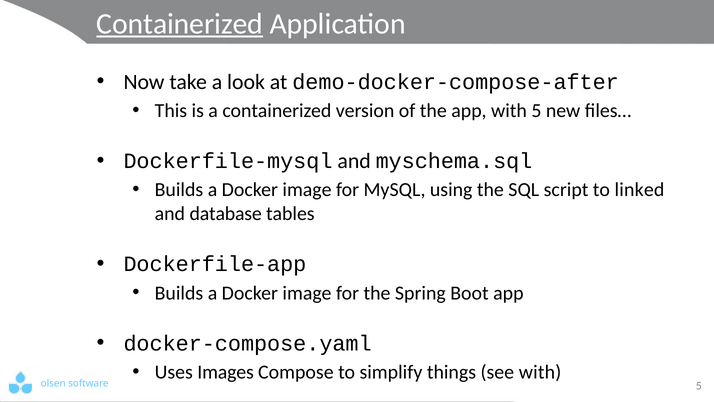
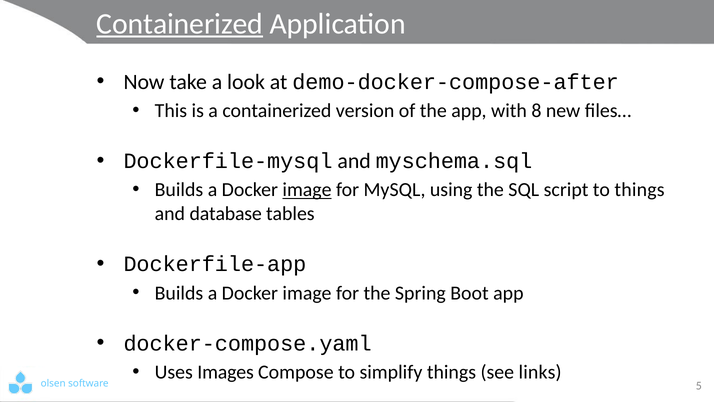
app with 5: 5 -> 8 (536, 111)
image underline: none -> present (307, 190)
to linked: linked -> things (640, 190)
see with: with -> links (540, 372)
